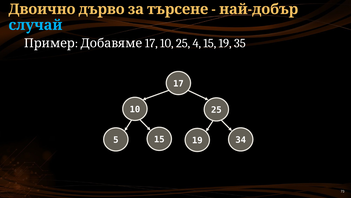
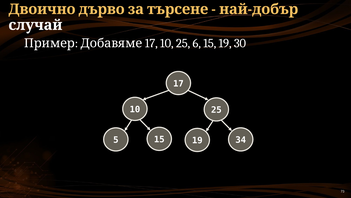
случай colour: light blue -> white (35, 25)
4: 4 -> 6 (197, 43)
35: 35 -> 30 (240, 43)
